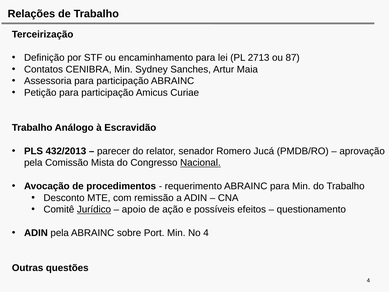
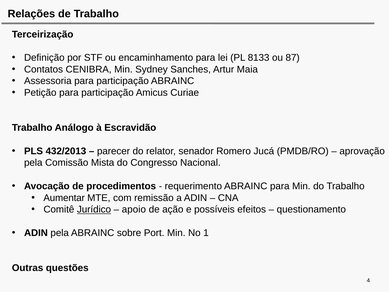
2713: 2713 -> 8133 (259, 58)
Nacional underline: present -> none (200, 163)
Desconto: Desconto -> Aumentar (64, 198)
No 4: 4 -> 1 (206, 233)
